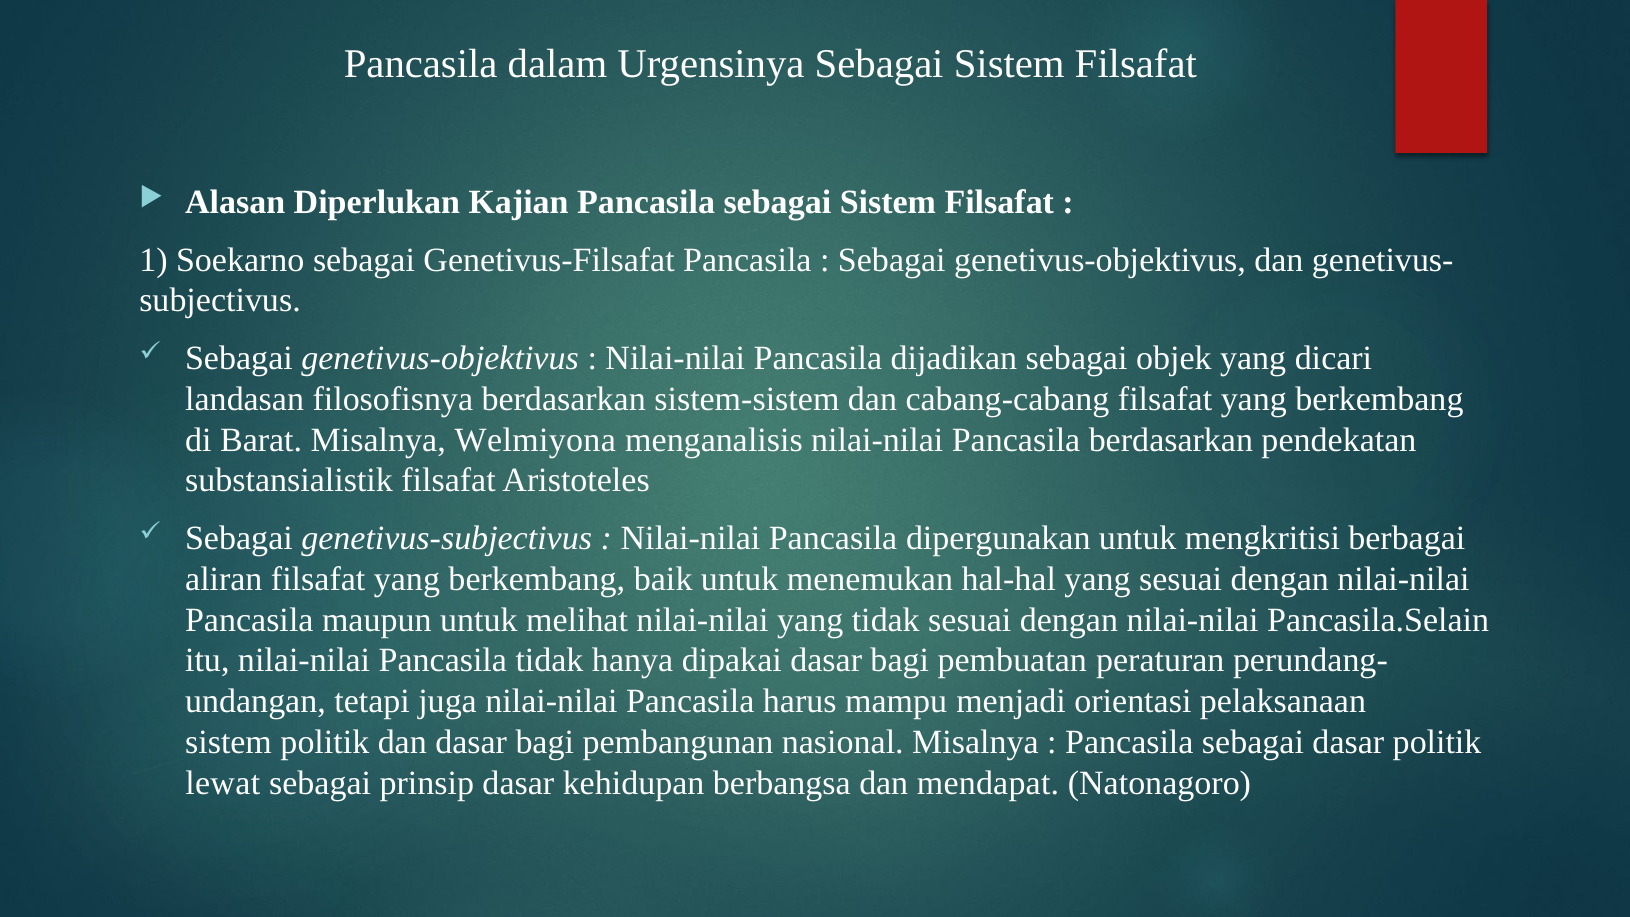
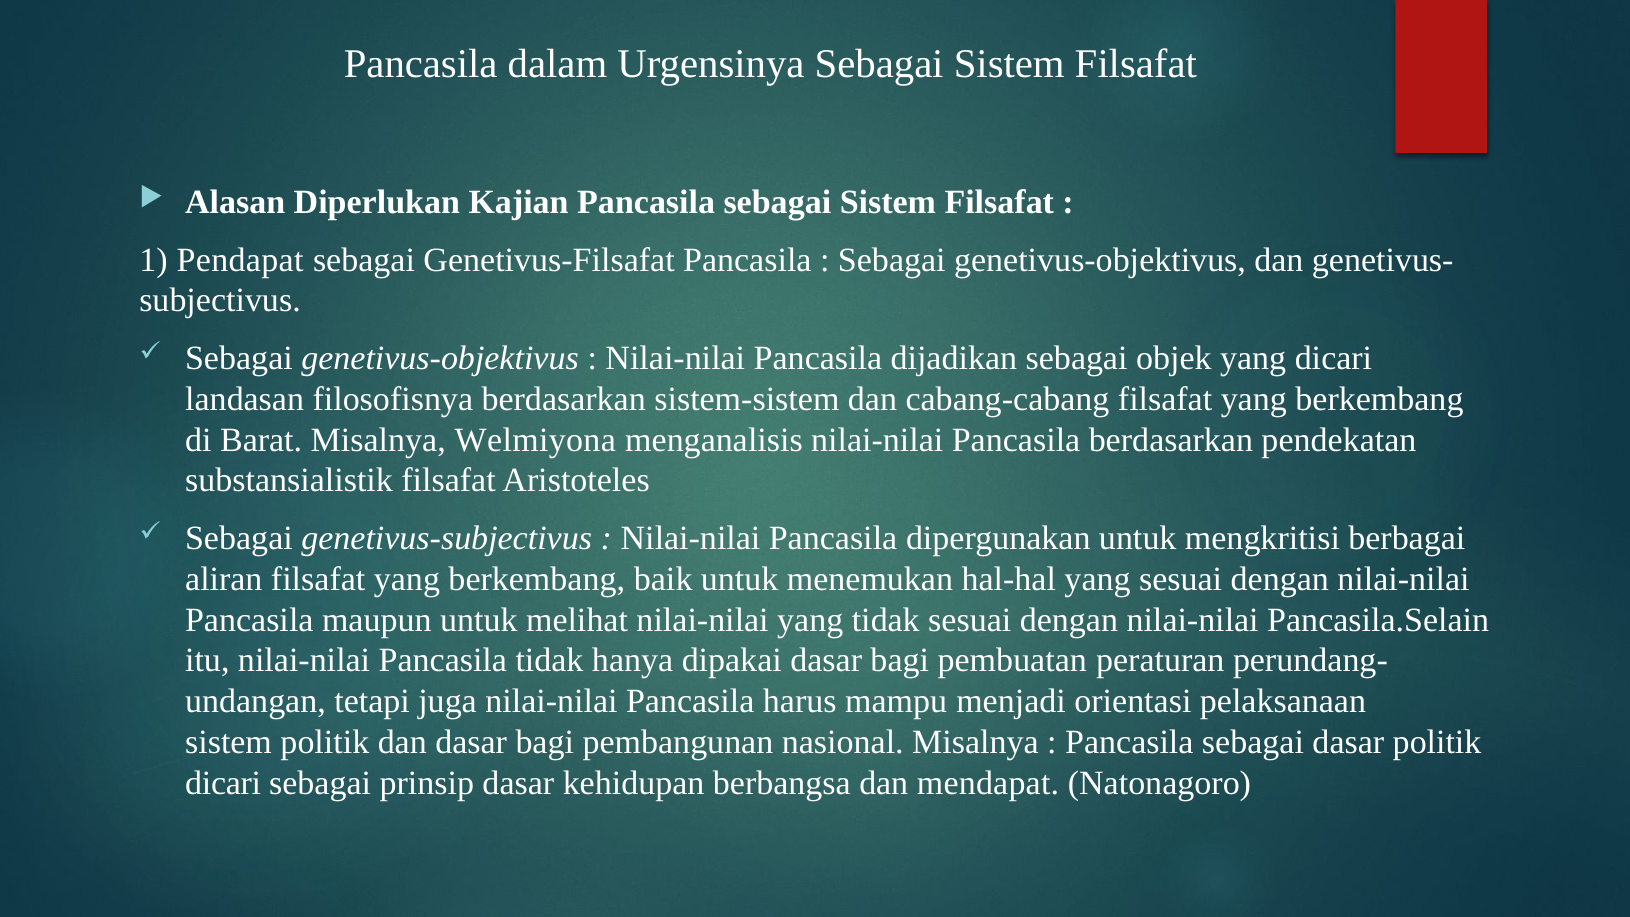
Soekarno: Soekarno -> Pendapat (240, 260)
lewat: lewat -> dicari (223, 783)
